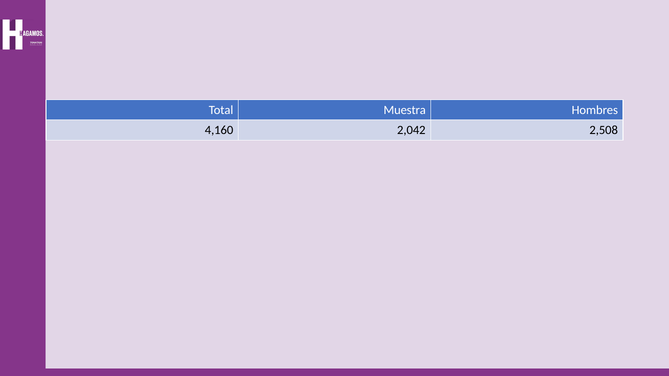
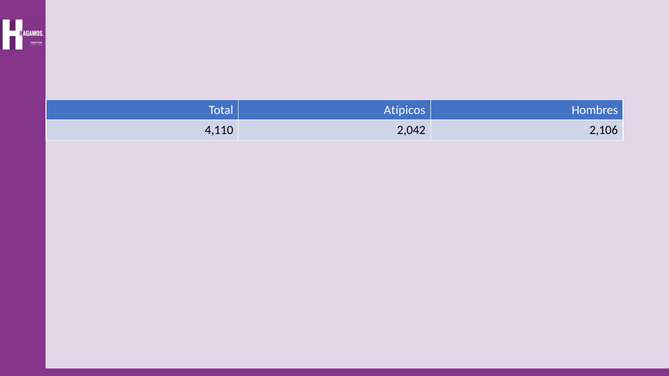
Muestra: Muestra -> Atípicos (405, 110)
4,160: 4,160 -> 4,110 (219, 130)
2,508: 2,508 -> 2,106 (604, 130)
